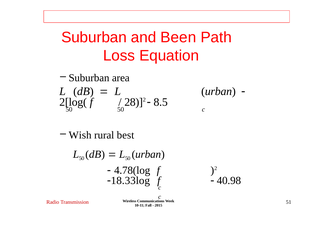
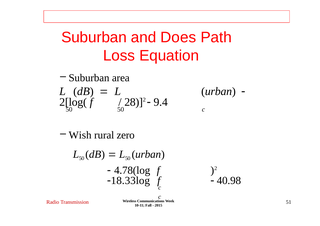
Been: Been -> Does (178, 37)
8.5: 8.5 -> 9.4 (161, 102)
best: best -> zero (126, 135)
